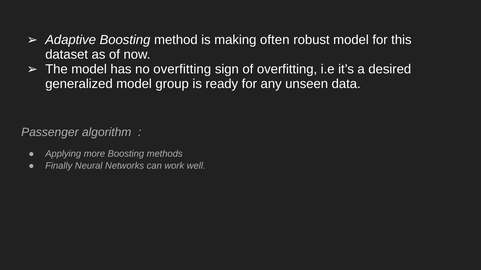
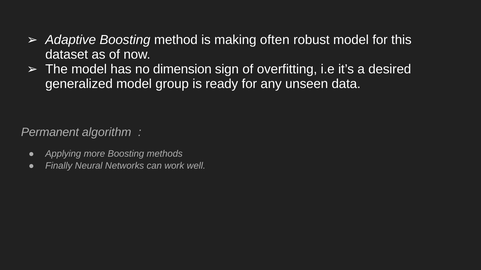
no overfitting: overfitting -> dimension (182, 69)
Passenger: Passenger -> Permanent (50, 132)
